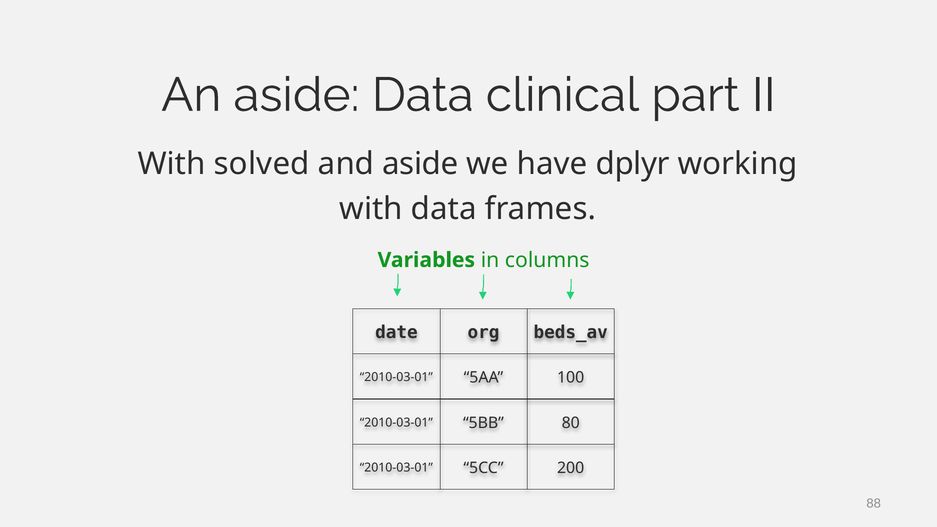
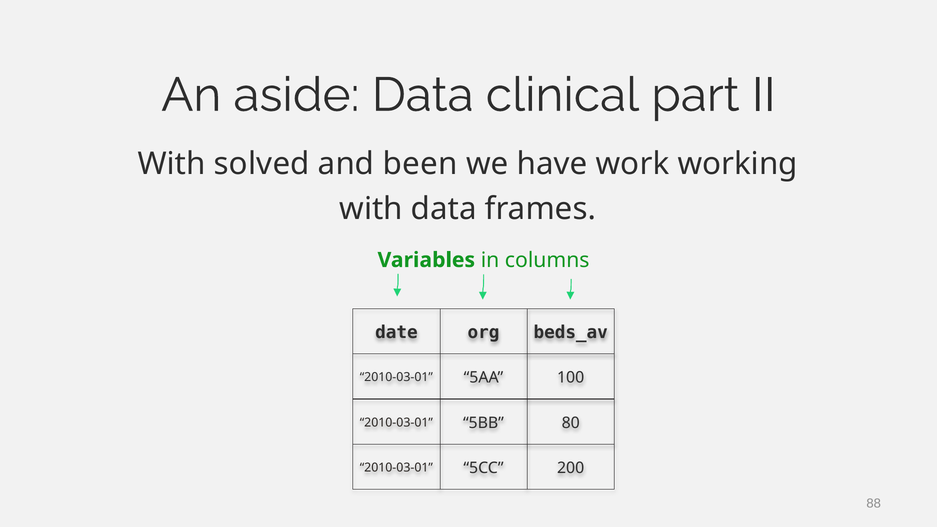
and aside: aside -> been (420, 164)
dplyr: dplyr -> work (632, 164)
